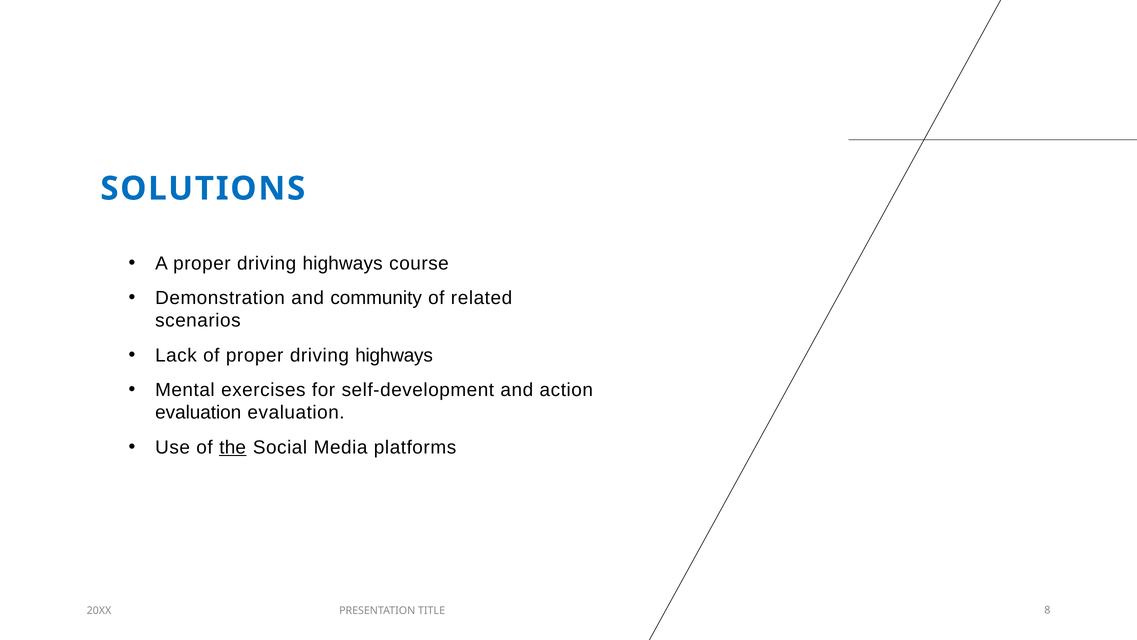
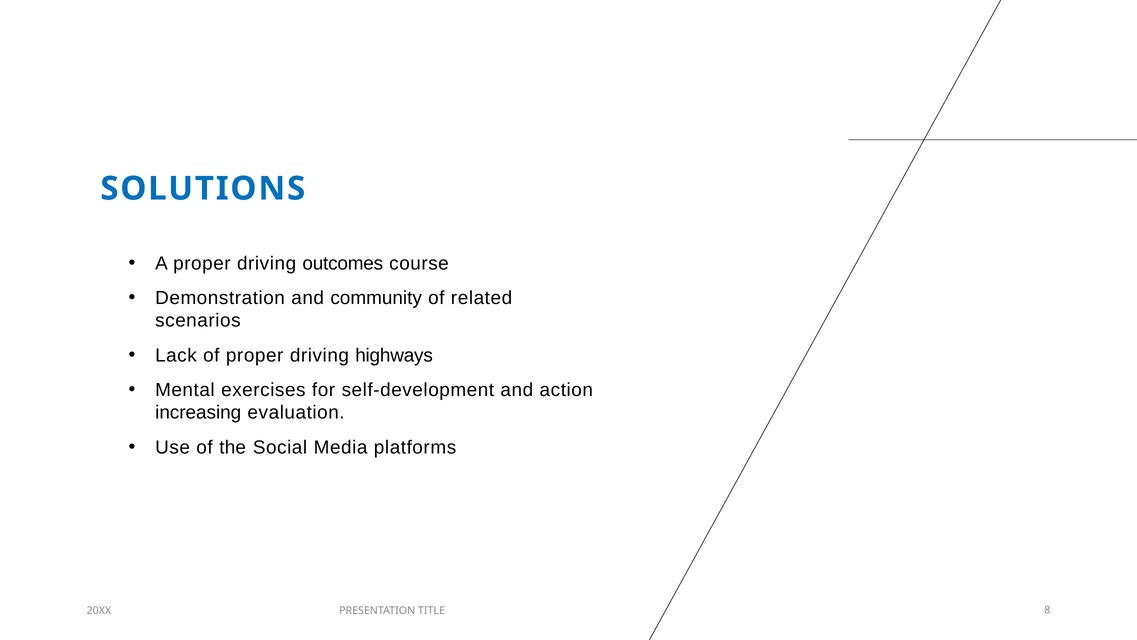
A proper driving highways: highways -> outcomes (343, 263)
evaluation: evaluation -> increasing (198, 412)
the underline: present -> none (233, 447)
